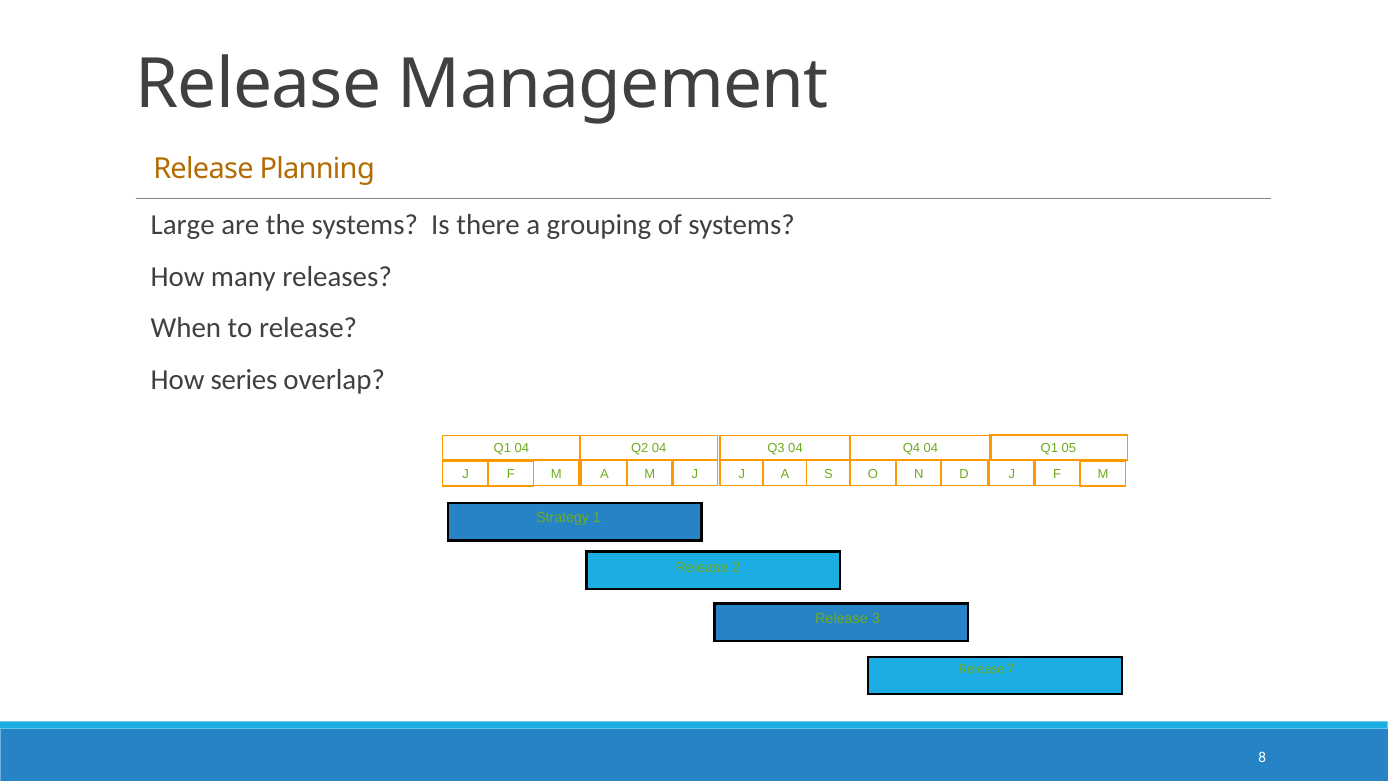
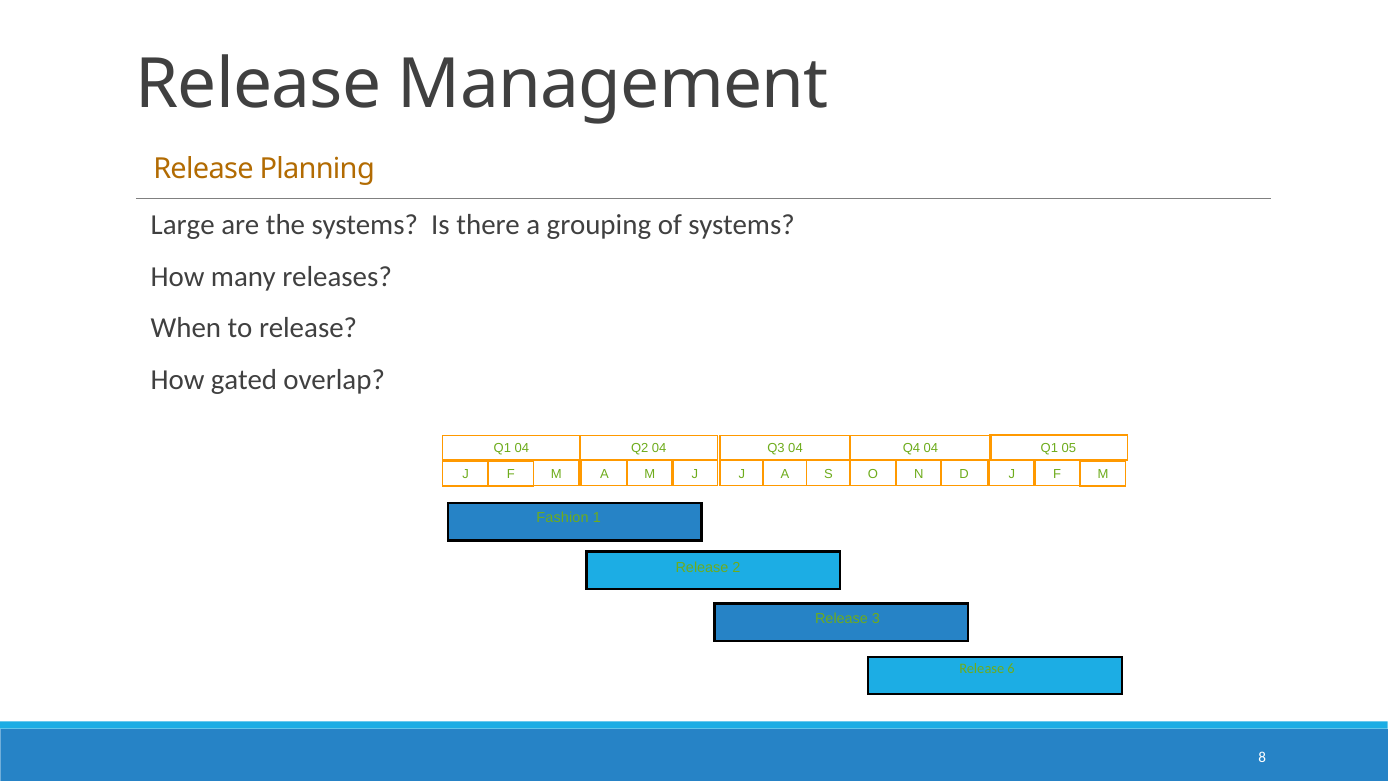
series: series -> gated (244, 380)
Strategy: Strategy -> Fashion (563, 518)
7: 7 -> 6 (1011, 668)
